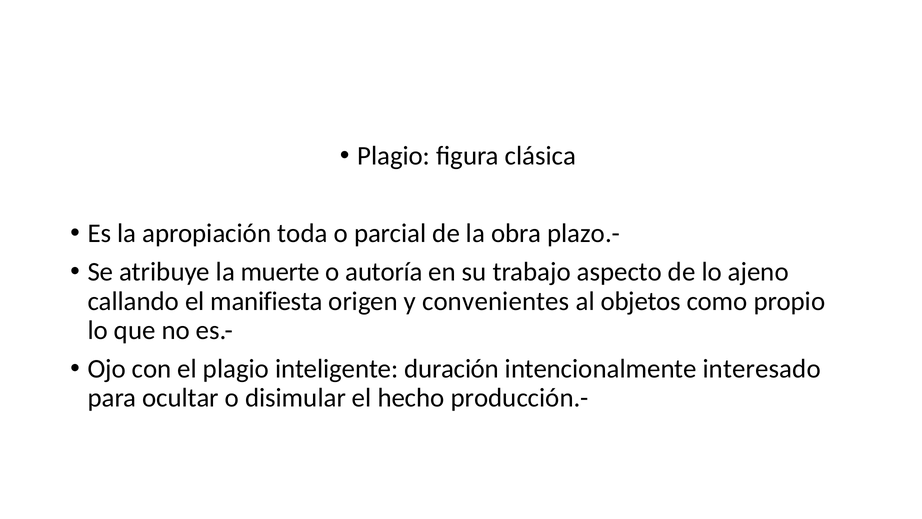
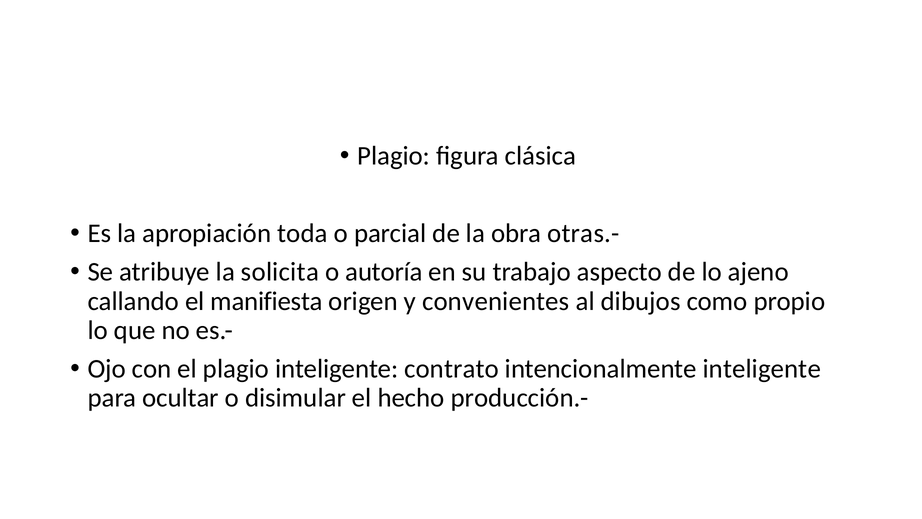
plazo.-: plazo.- -> otras.- (583, 233)
muerte: muerte -> solicita (280, 272)
objetos: objetos -> dibujos (641, 301)
duración: duración -> contrato (452, 369)
intencionalmente interesado: interesado -> inteligente (762, 369)
